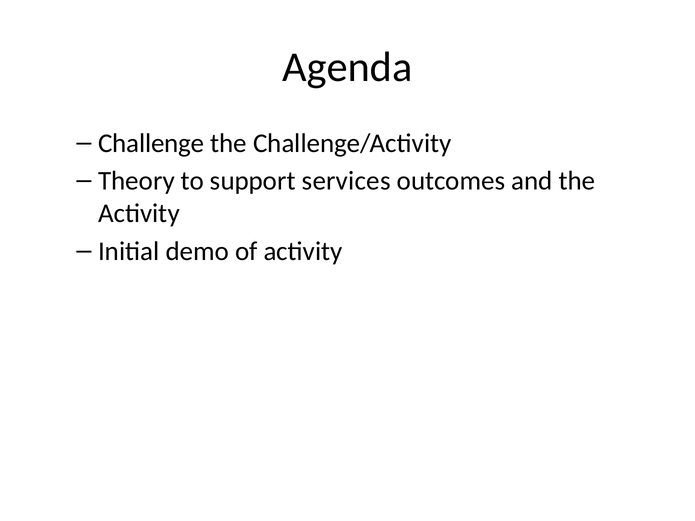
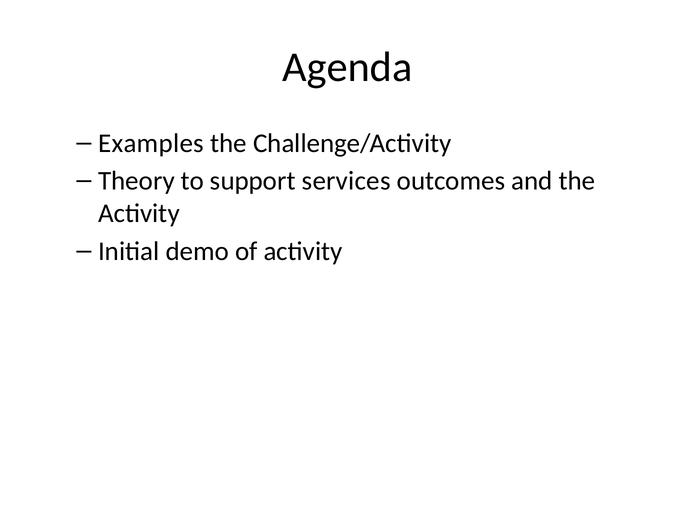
Challenge: Challenge -> Examples (151, 143)
